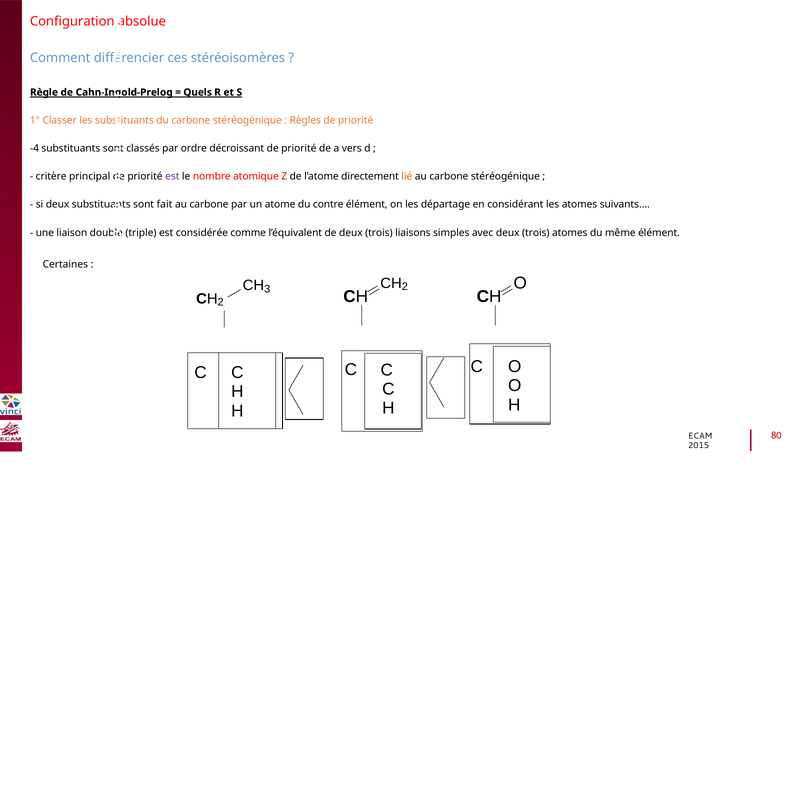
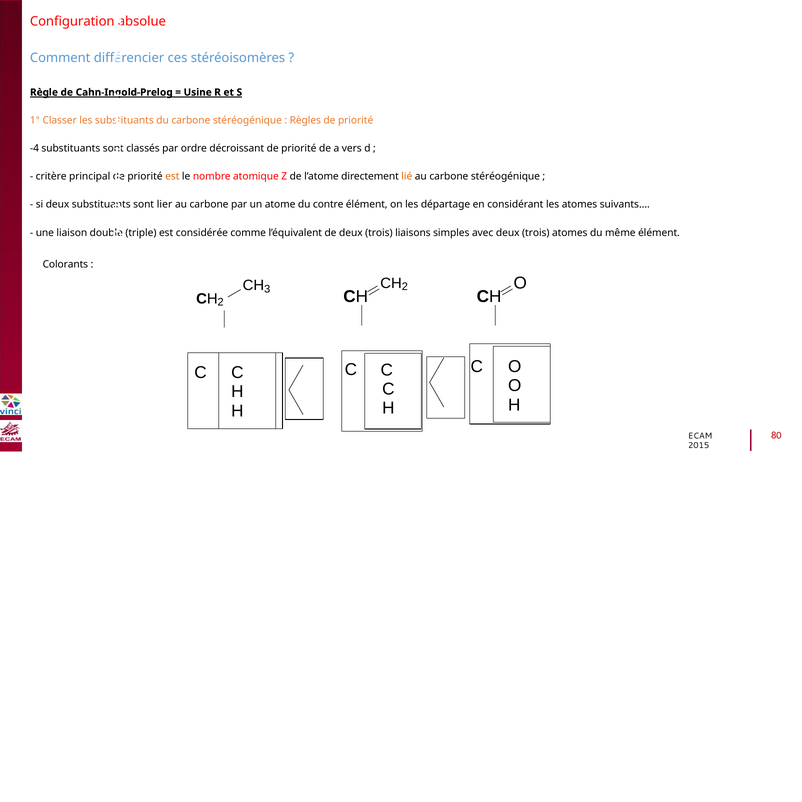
Quels: Quels -> Usine (198, 92)
est colour: purple -> orange (172, 177)
fait: fait -> lier (165, 205)
Certaines: Certaines -> Colorants (65, 264)
